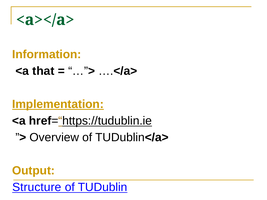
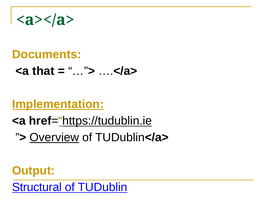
Information: Information -> Documents (47, 55)
Overview underline: none -> present (54, 138)
Structure: Structure -> Structural (37, 188)
